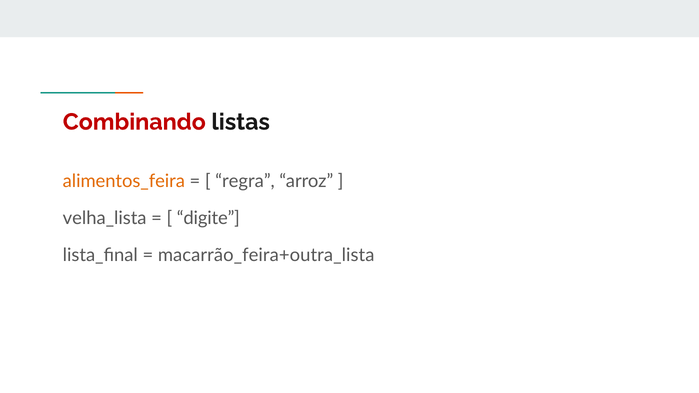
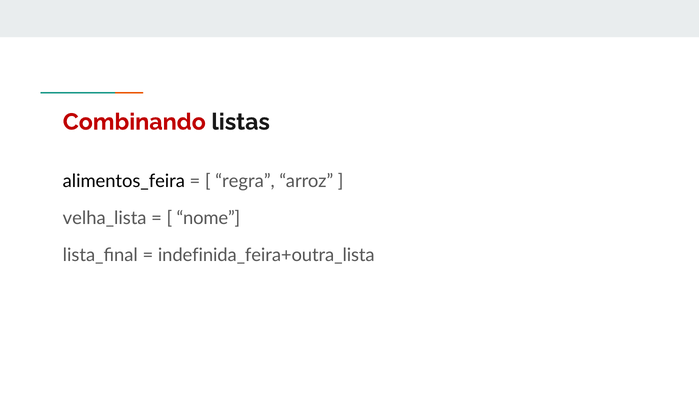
alimentos_feira colour: orange -> black (124, 181)
digite: digite -> nome (208, 218)
macarrão_feira+outra_lista: macarrão_feira+outra_lista -> indefinida_feira+outra_lista (266, 255)
